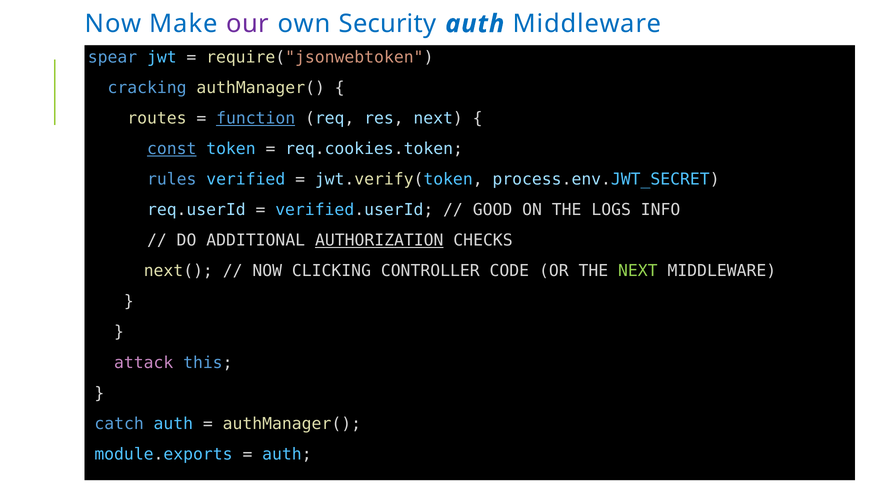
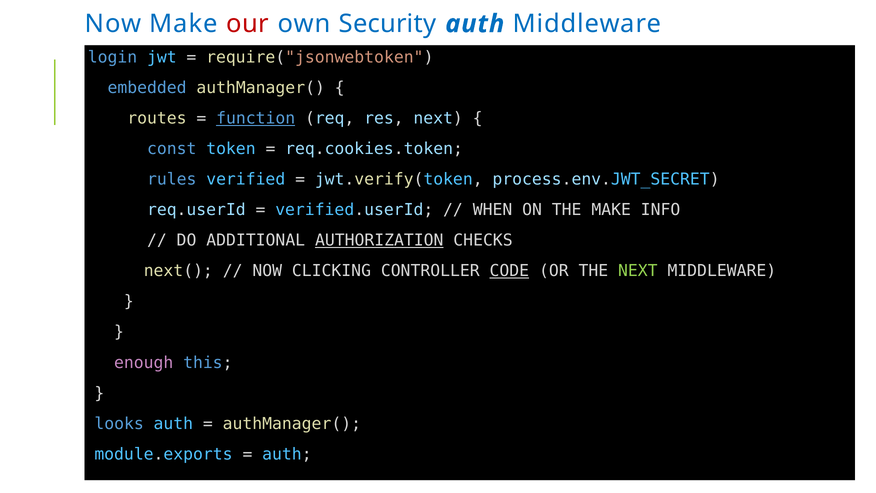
our colour: purple -> red (248, 24)
spear: spear -> login (113, 57)
cracking: cracking -> embedded (147, 88)
const underline: present -> none (172, 149)
GOOD: GOOD -> WHEN (493, 210)
THE LOGS: LOGS -> MAKE (611, 210)
CODE underline: none -> present (509, 271)
attack: attack -> enough (144, 362)
catch: catch -> looks (119, 423)
